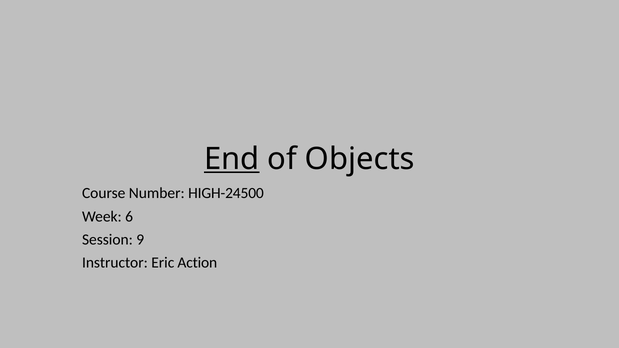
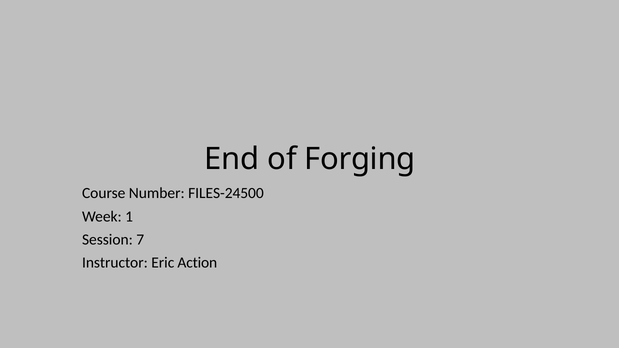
End underline: present -> none (232, 159)
Objects: Objects -> Forging (360, 159)
HIGH-24500: HIGH-24500 -> FILES-24500 (226, 193)
6: 6 -> 1 (129, 217)
9: 9 -> 7 (140, 240)
